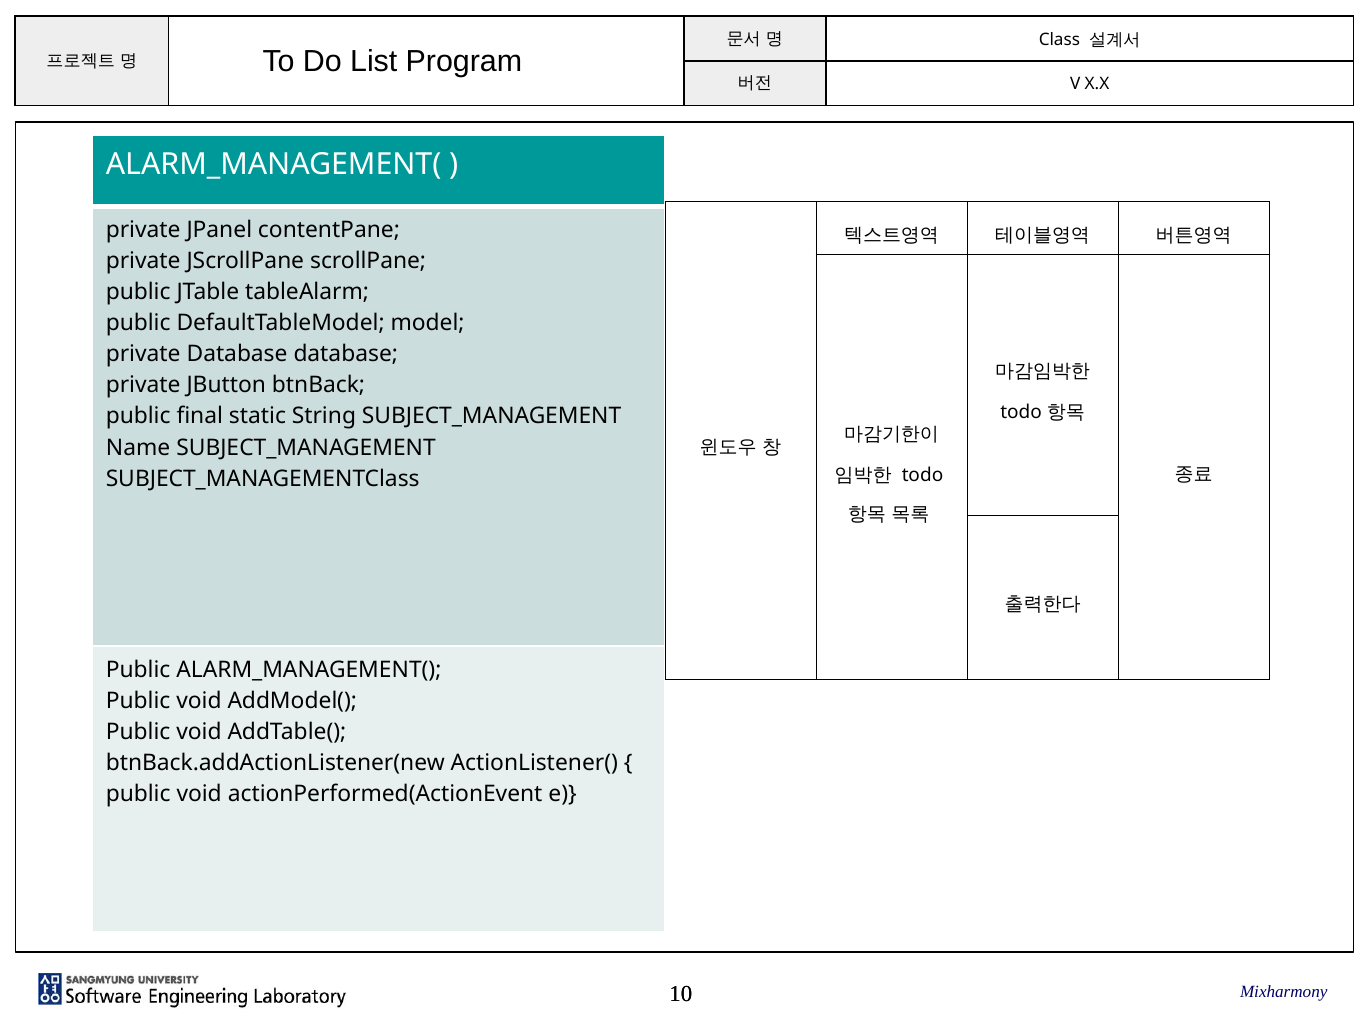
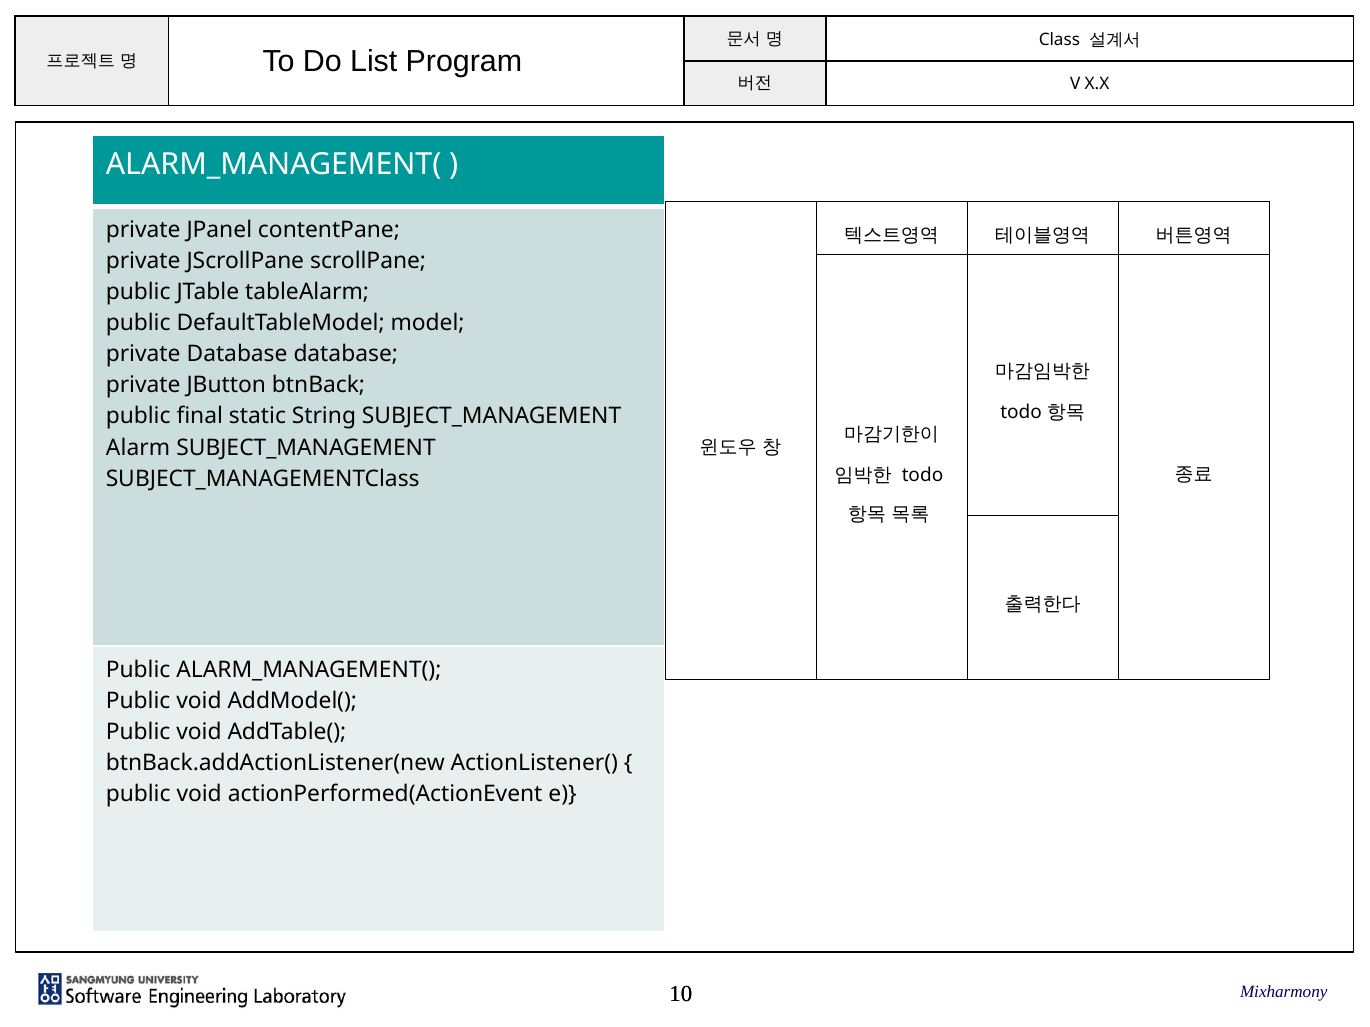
Name: Name -> Alarm (138, 448)
